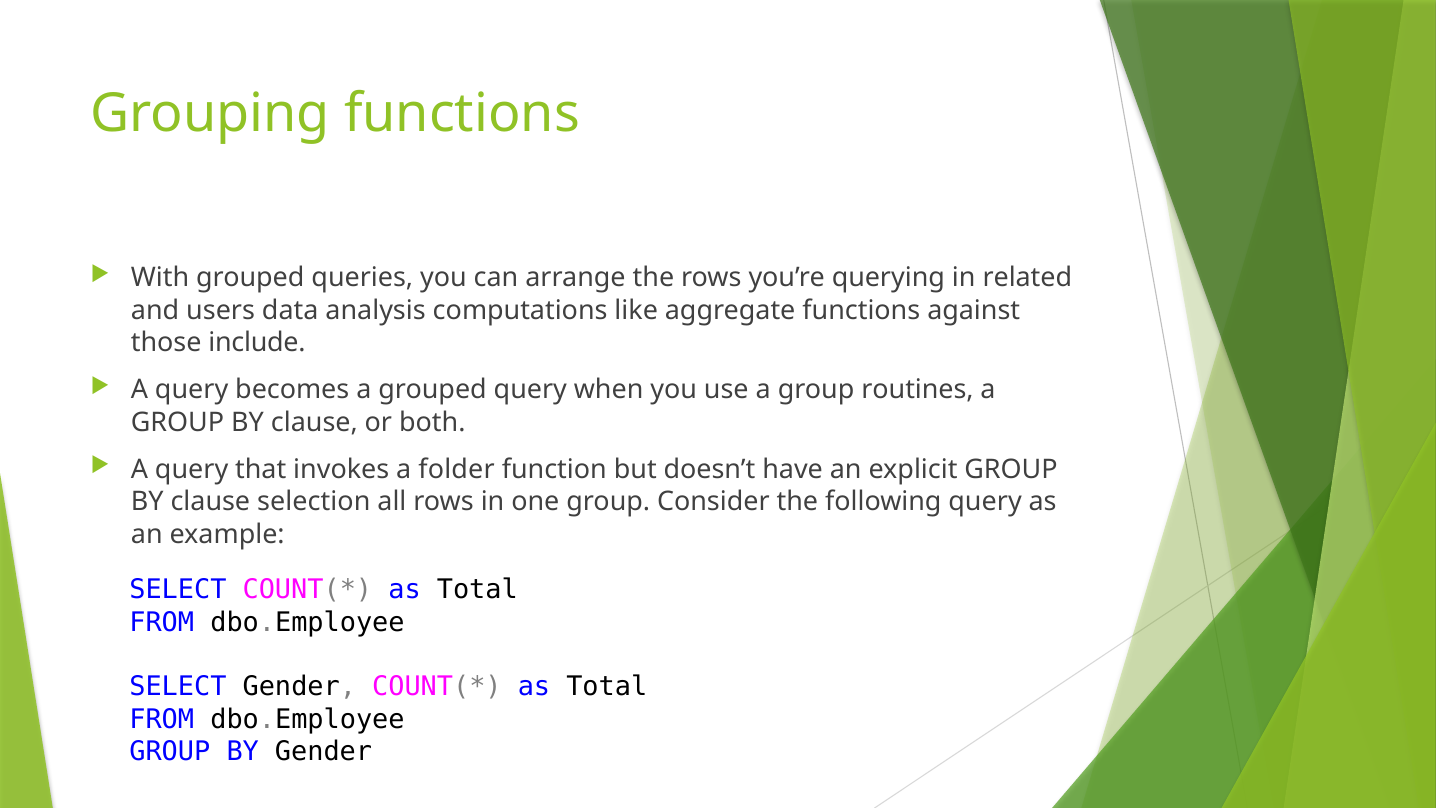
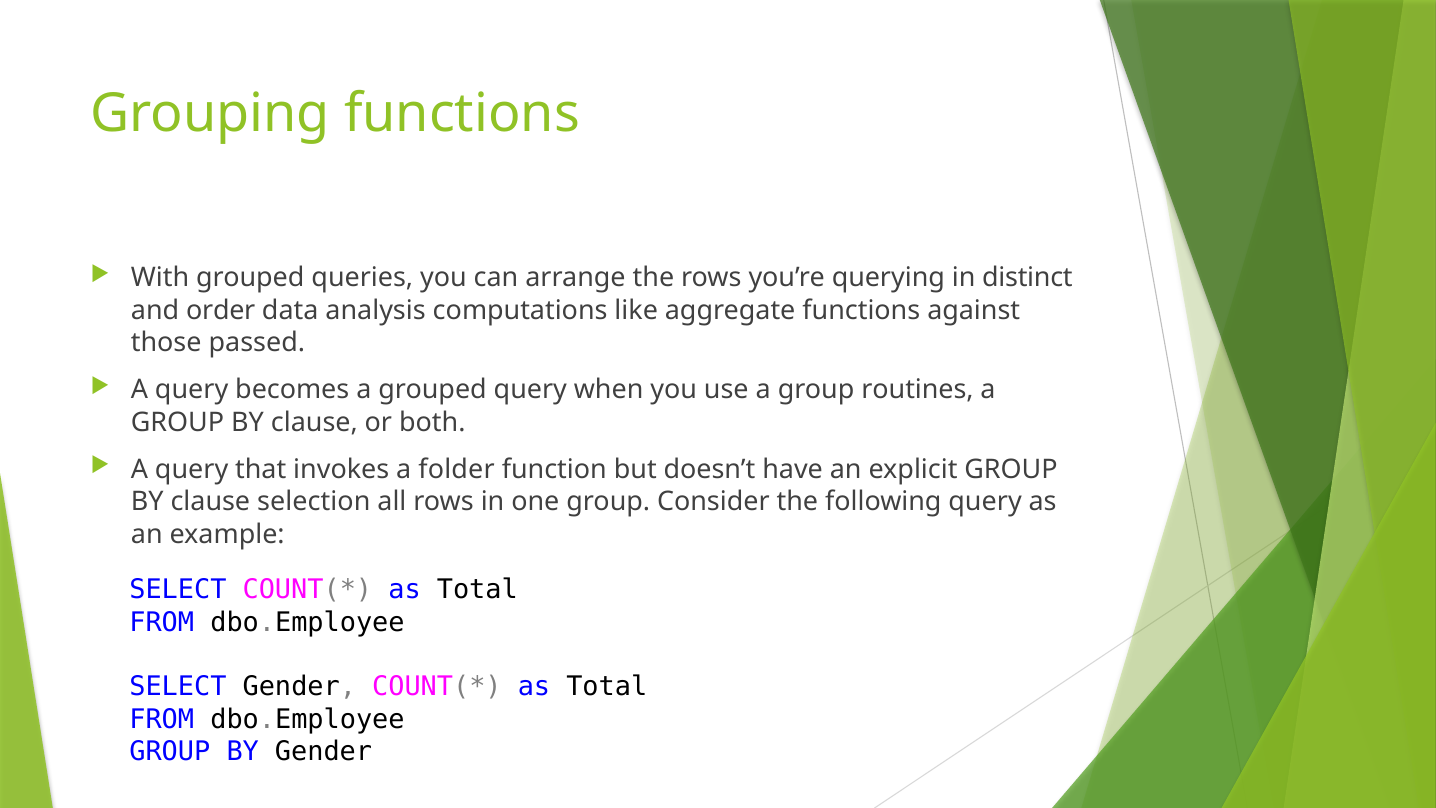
related: related -> distinct (1027, 278)
users: users -> order (221, 310)
include: include -> passed (257, 343)
